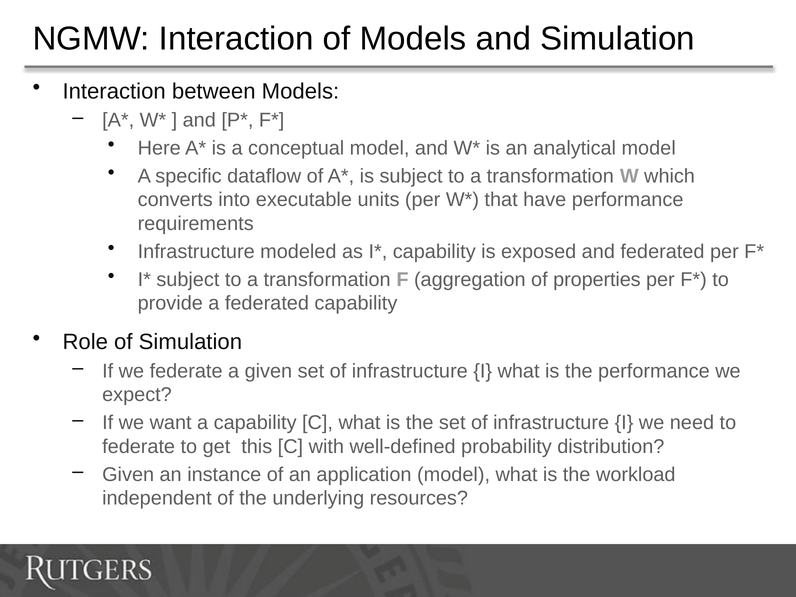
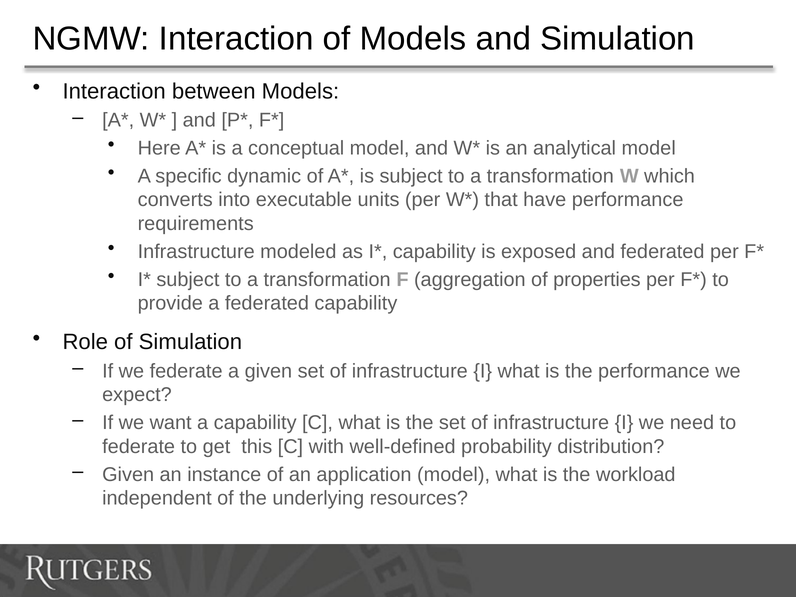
dataflow: dataflow -> dynamic (264, 176)
